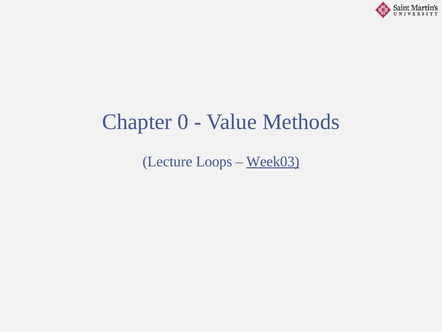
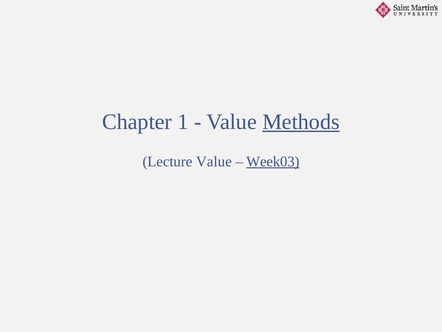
0: 0 -> 1 (183, 122)
Methods underline: none -> present (301, 122)
Lecture Loops: Loops -> Value (214, 161)
